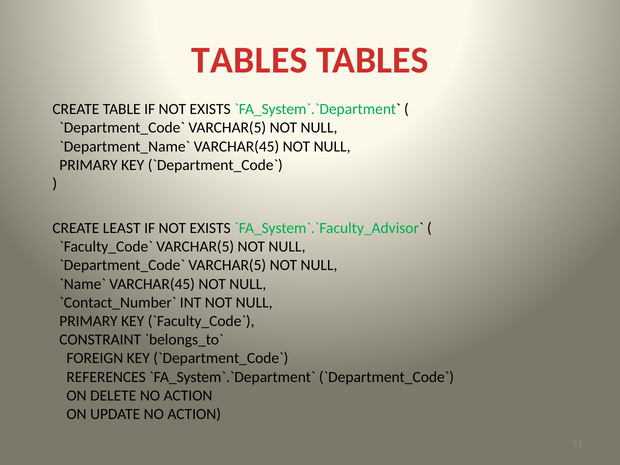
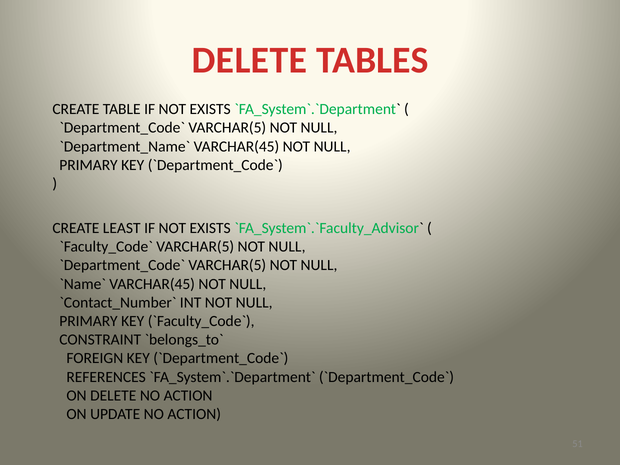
TABLES: TABLES -> DELETE (249, 60)
